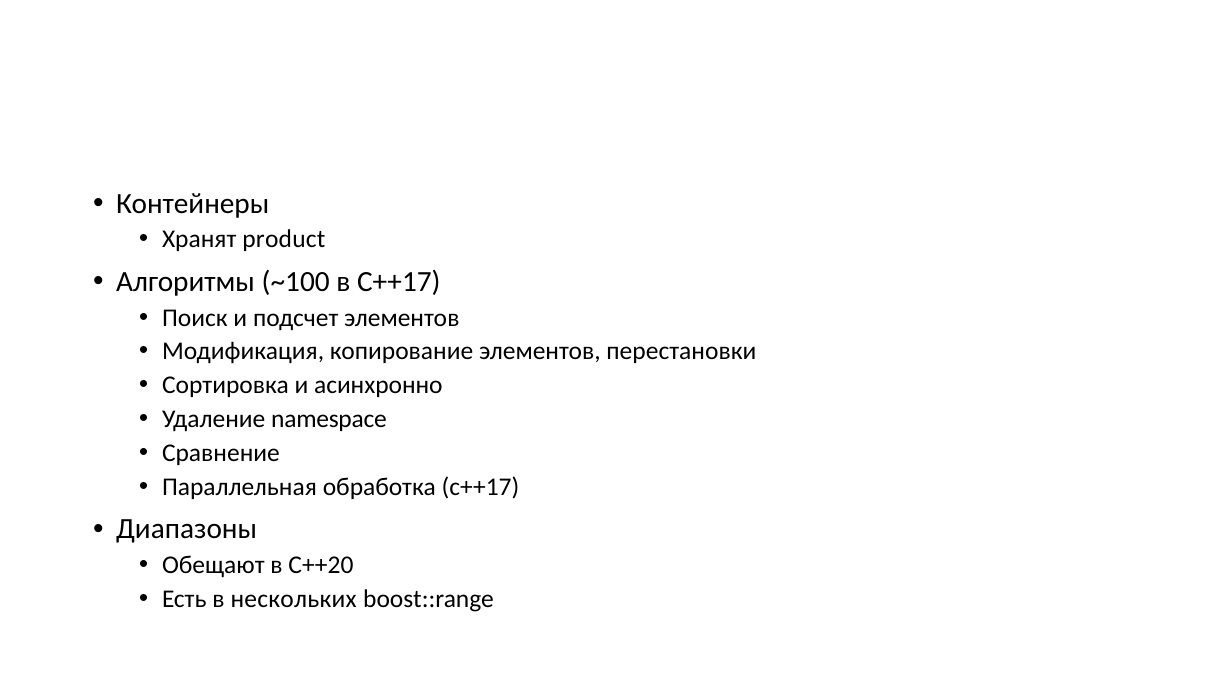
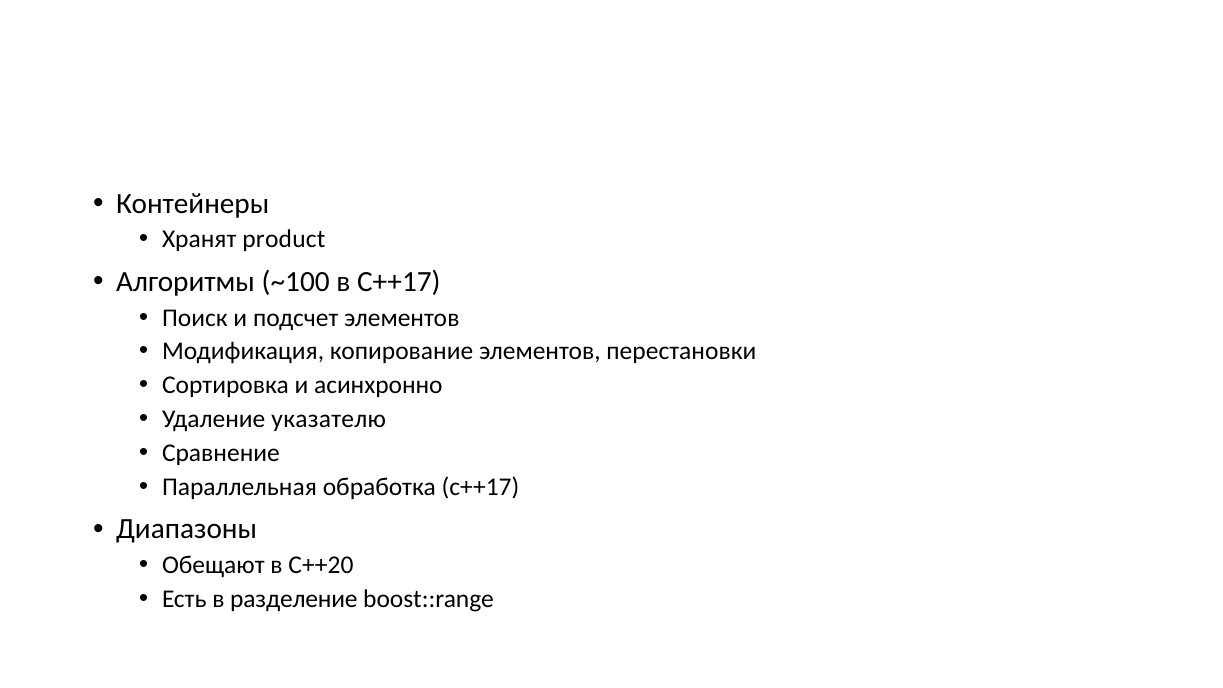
namespace: namespace -> указателю (329, 419)
нескольких: нескольких -> разделение (294, 599)
